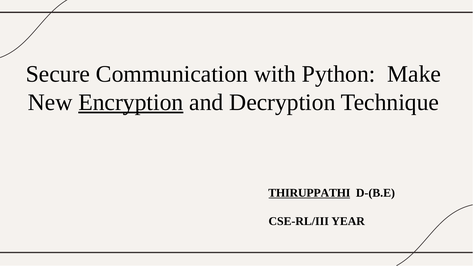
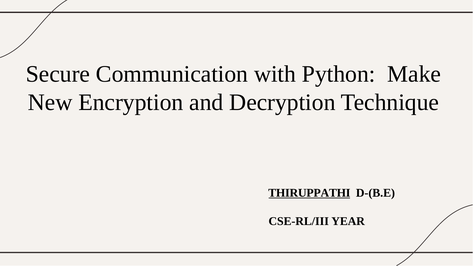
Encryption underline: present -> none (131, 102)
